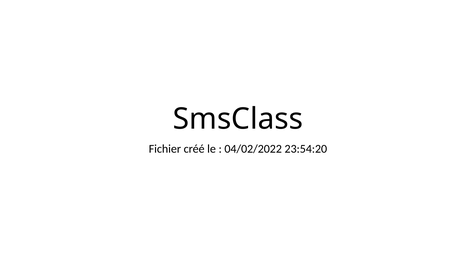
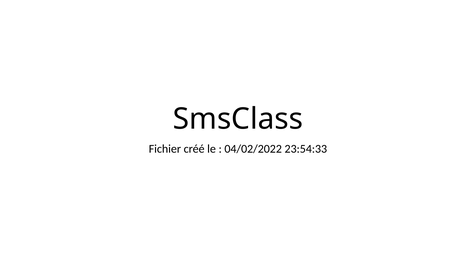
23:54:20: 23:54:20 -> 23:54:33 (306, 149)
